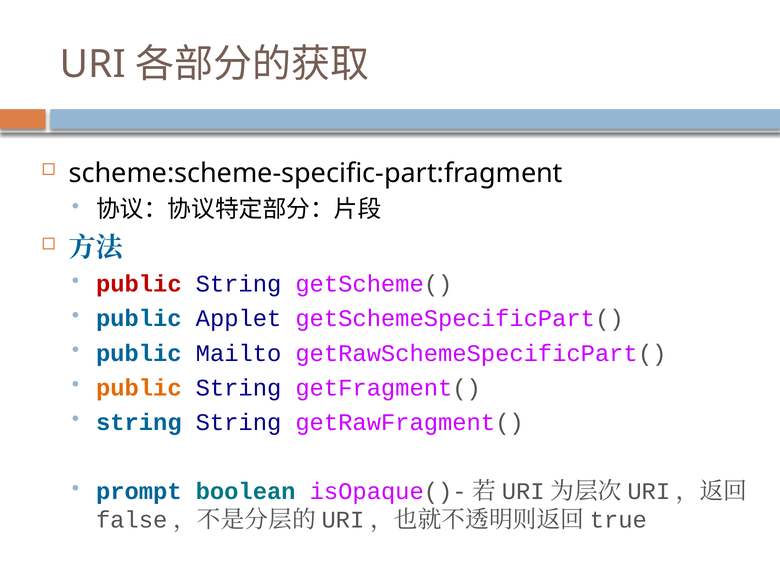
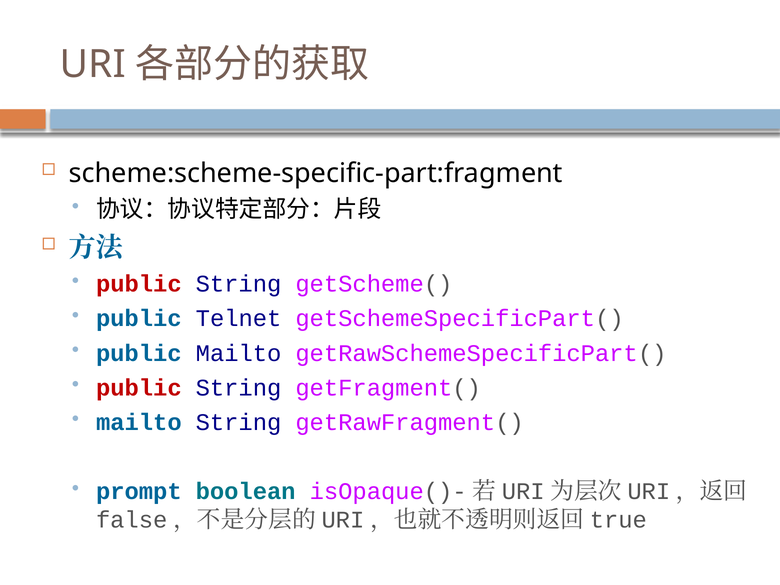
Applet: Applet -> Telnet (239, 319)
public colour: orange -> red (139, 388)
string: string -> mailto (139, 422)
